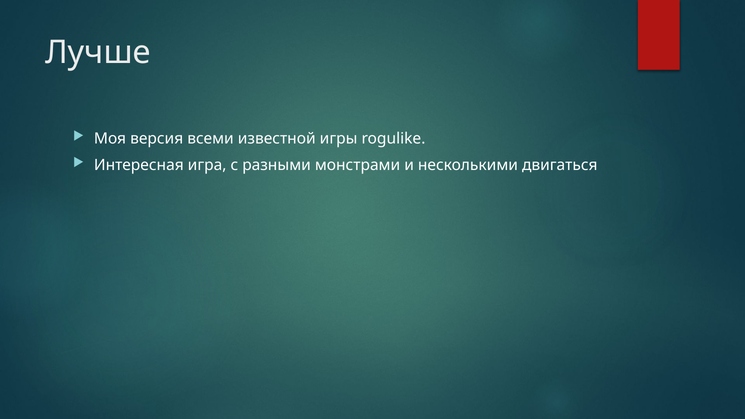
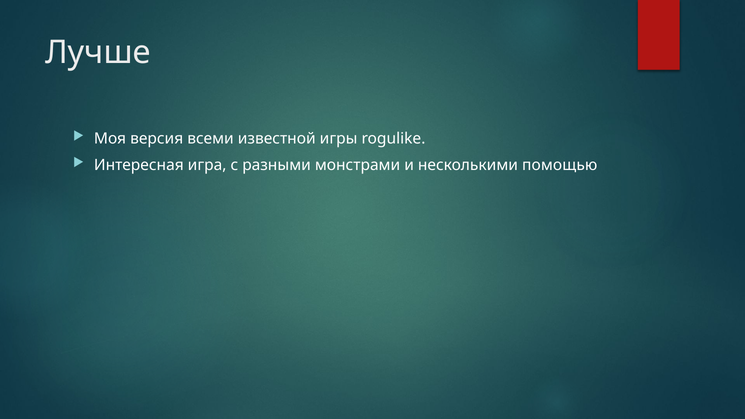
двигаться: двигаться -> помощью (560, 165)
